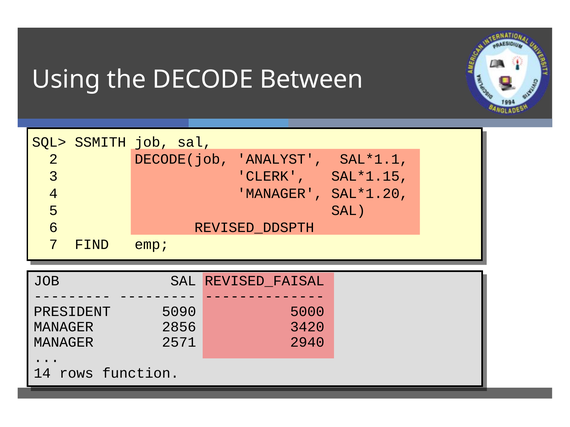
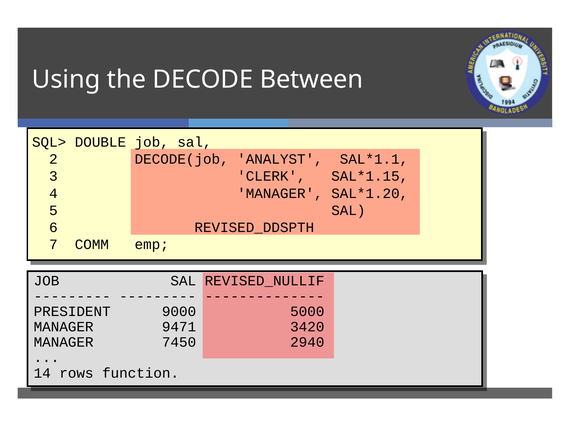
SSMITH: SSMITH -> DOUBLE (100, 142)
FIND: FIND -> COMM (92, 245)
REVISED_FAISAL: REVISED_FAISAL -> REVISED_NULLIF (265, 281)
5090: 5090 -> 9000 (179, 312)
2856: 2856 -> 9471 (179, 327)
2571: 2571 -> 7450 (179, 343)
